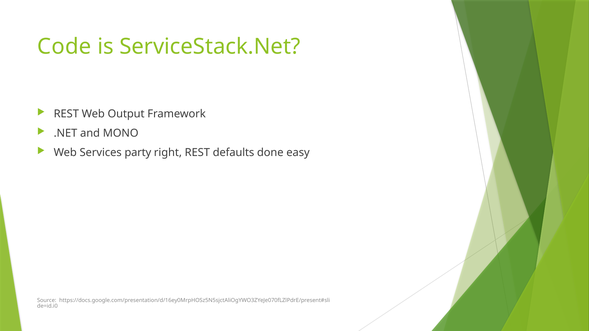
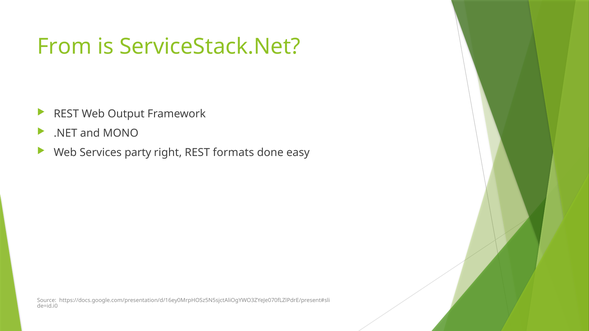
Code: Code -> From (64, 46)
defaults: defaults -> formats (233, 153)
